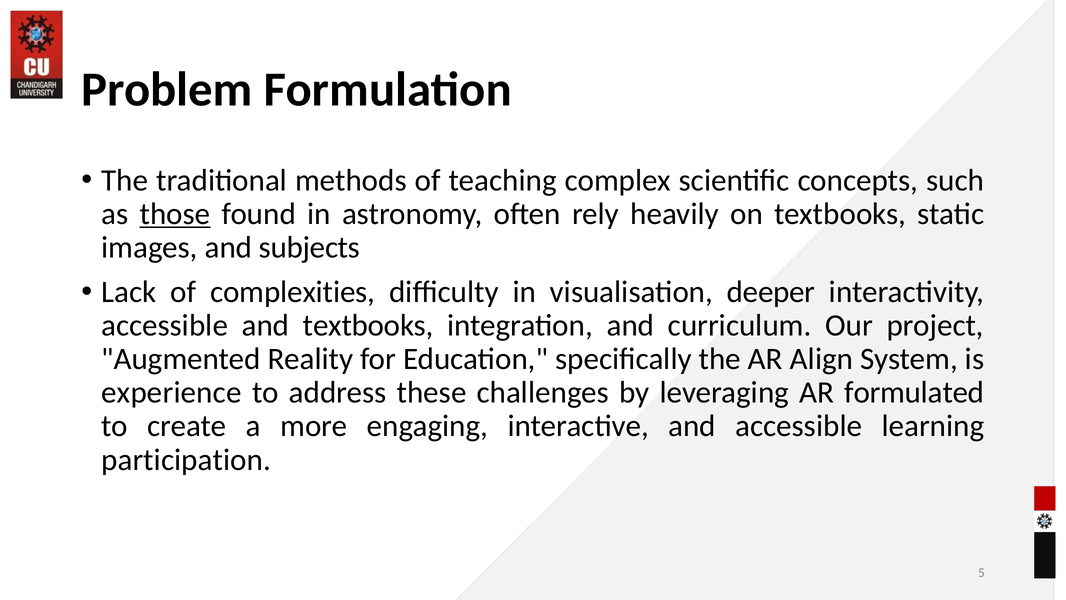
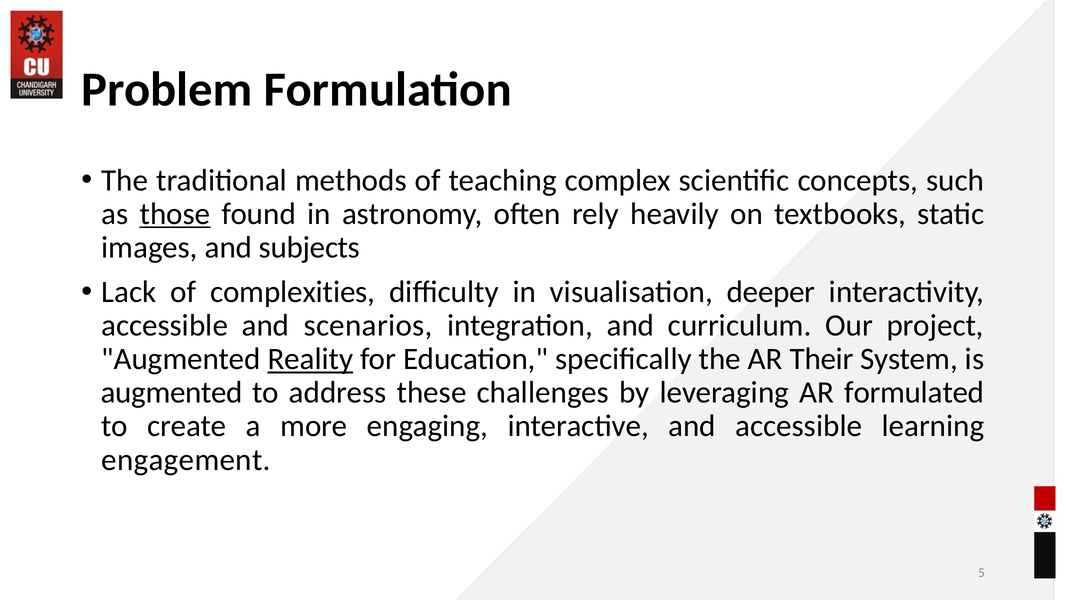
and textbooks: textbooks -> scenarios (368, 325)
Reality underline: none -> present (310, 359)
Align: Align -> Their (822, 359)
experience: experience -> augmented (172, 392)
participation: participation -> engagement (186, 459)
